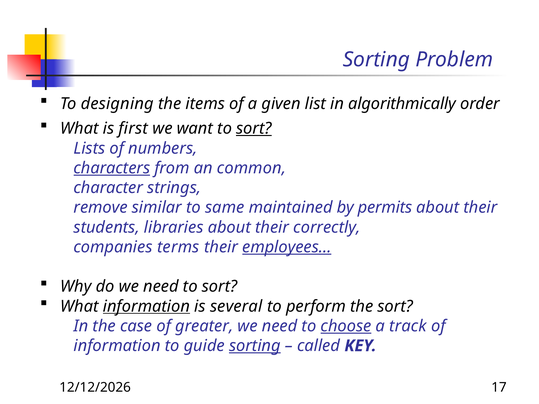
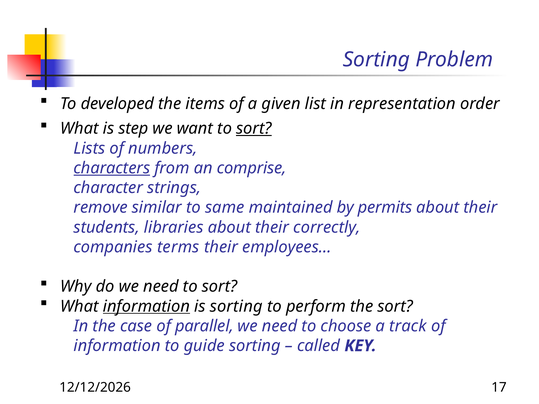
designing: designing -> developed (117, 104)
algorithmically: algorithmically -> representation (402, 104)
first: first -> step (133, 129)
common: common -> comprise (252, 168)
employees… underline: present -> none (287, 247)
is several: several -> sorting (236, 306)
greater: greater -> parallel (204, 326)
choose underline: present -> none (346, 326)
sorting underline: present -> none (255, 346)
